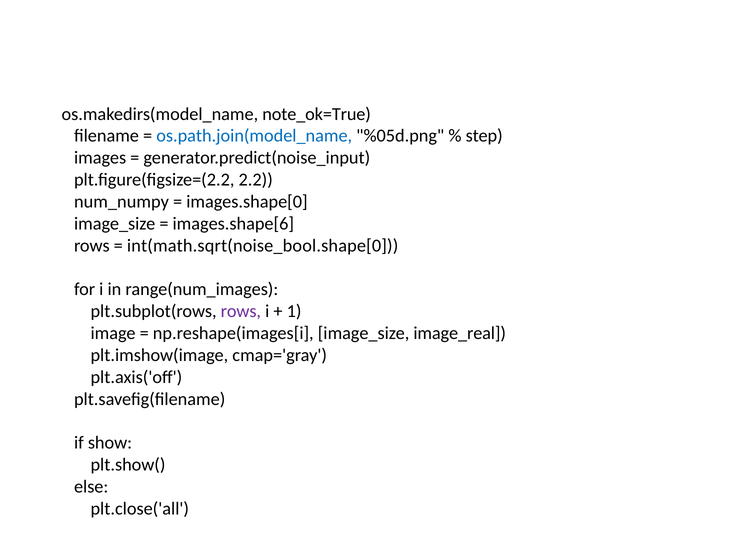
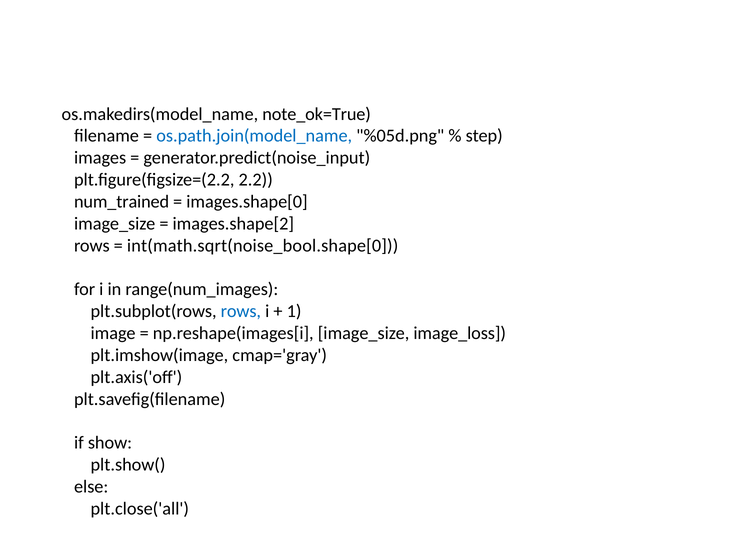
num_numpy: num_numpy -> num_trained (122, 202)
images.shape[6: images.shape[6 -> images.shape[2 (233, 224)
rows colour: purple -> blue (241, 311)
image_real: image_real -> image_loss (460, 333)
